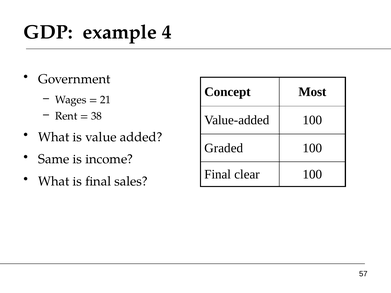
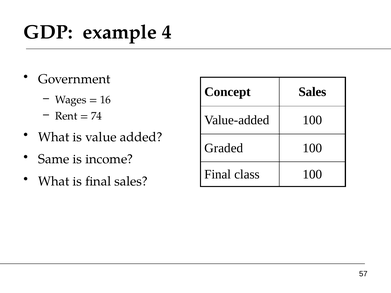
Concept Most: Most -> Sales (312, 92)
21: 21 -> 16 (105, 100)
38: 38 -> 74 (96, 116)
clear: clear -> class (247, 174)
